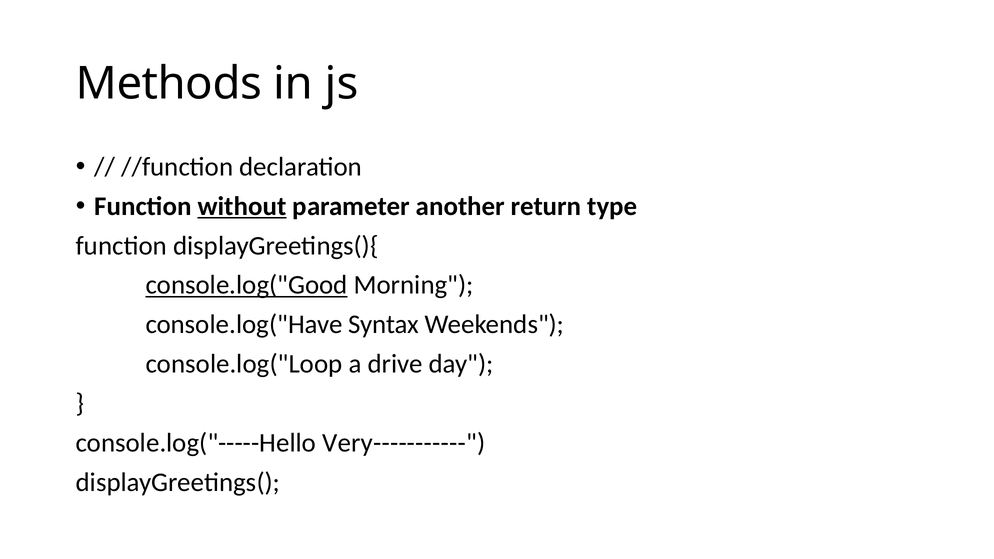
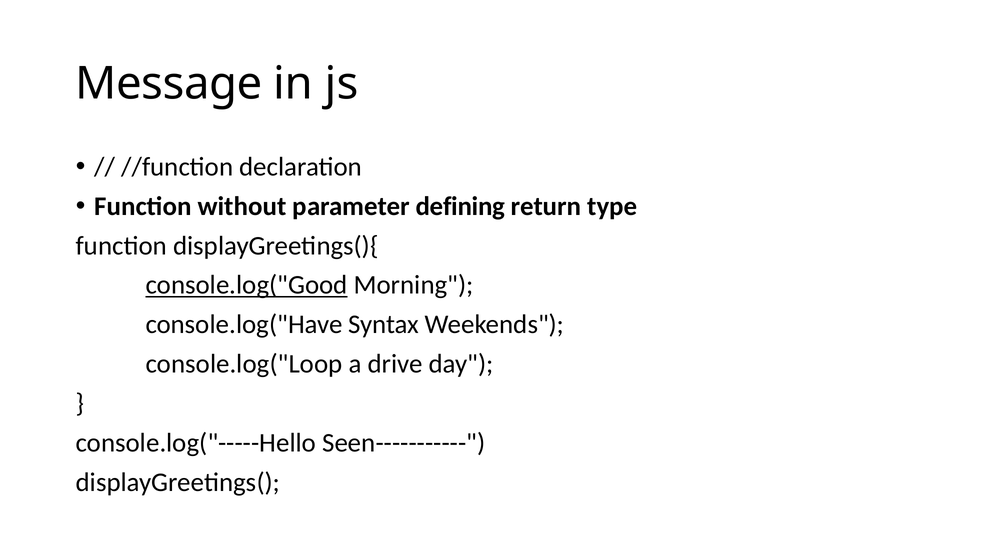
Methods: Methods -> Message (169, 83)
without underline: present -> none (242, 206)
another: another -> defining (460, 206)
Very-----------: Very----------- -> Seen----------- (404, 443)
